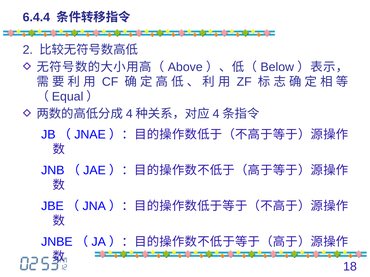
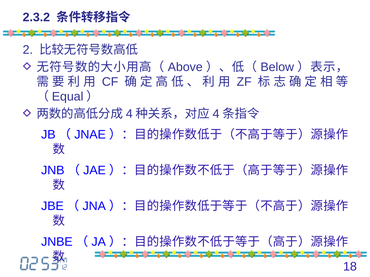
6.4.4: 6.4.4 -> 2.3.2 (36, 17)
